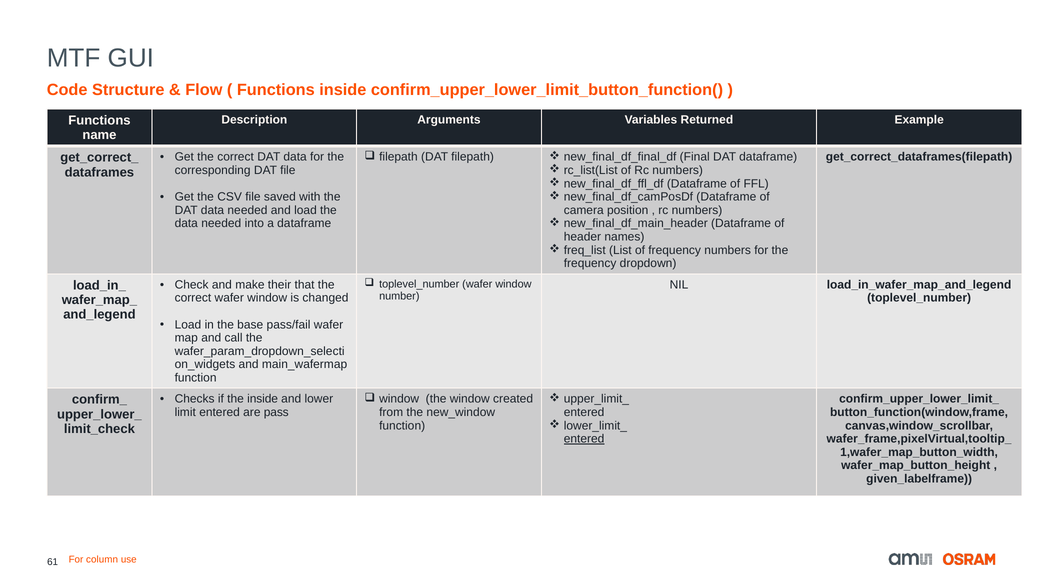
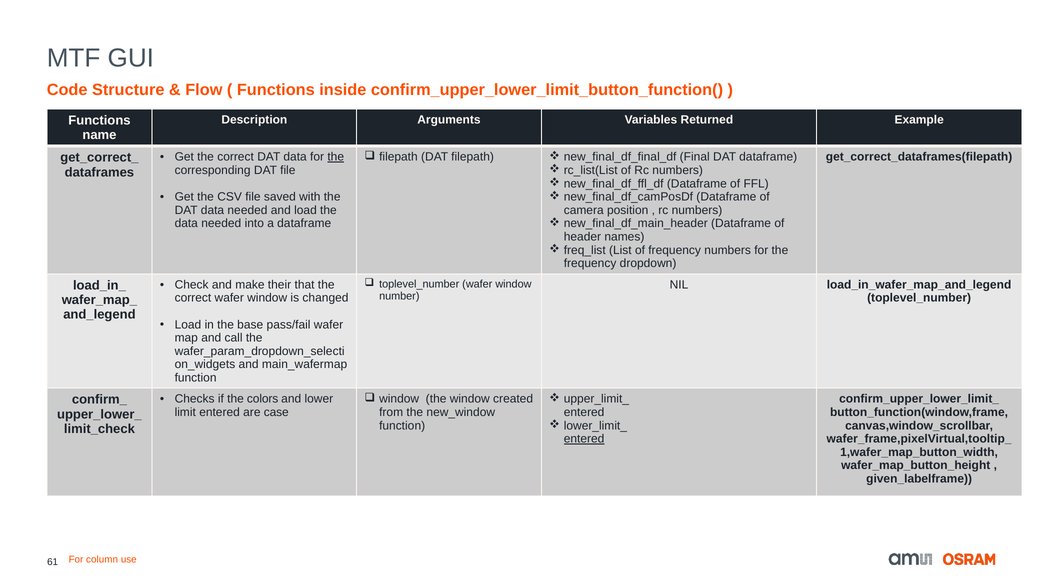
the underline: none -> present (336, 157)
the inside: inside -> colors (263, 399)
pass: pass -> case (276, 412)
